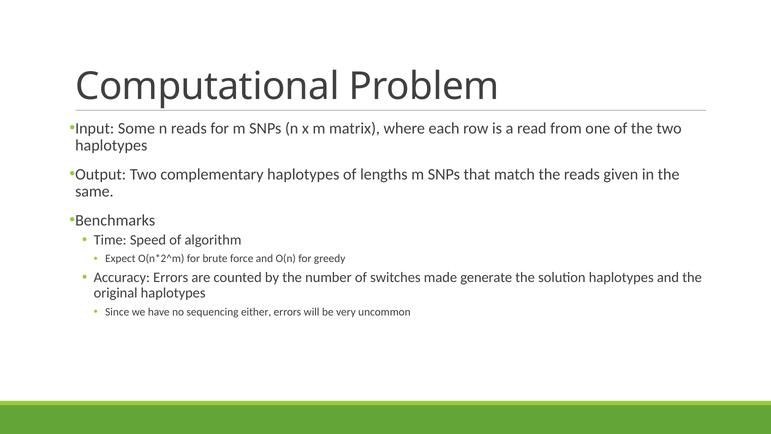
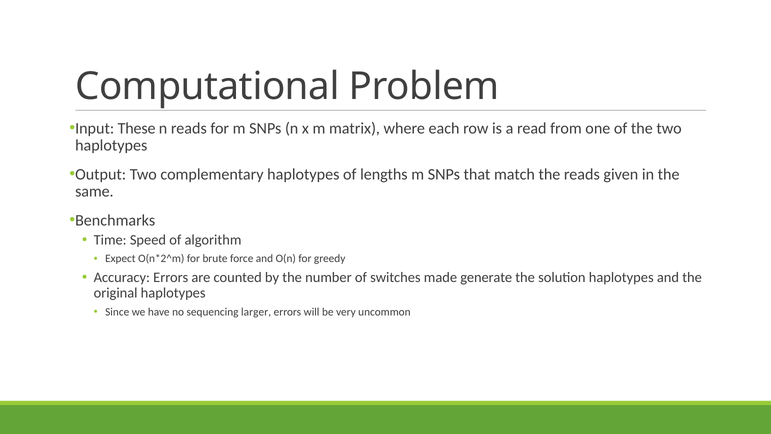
Some: Some -> These (137, 128)
either: either -> larger (256, 312)
